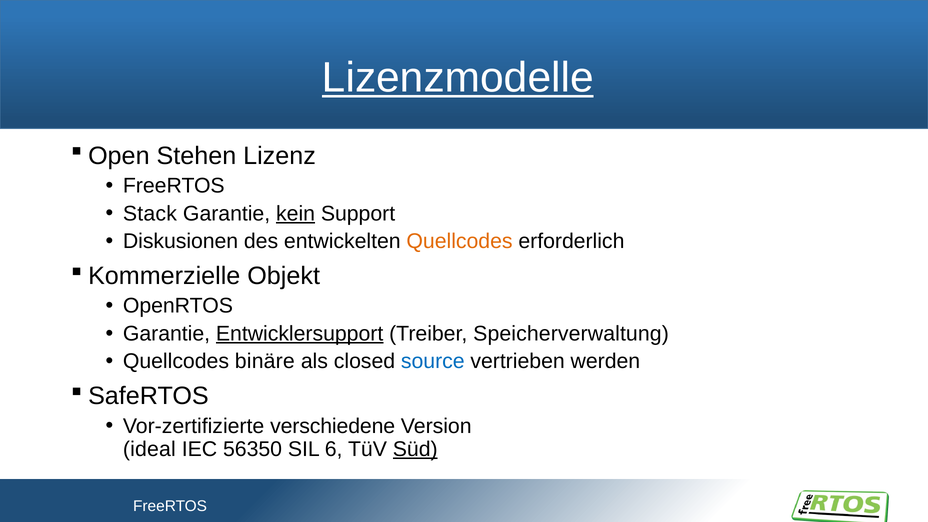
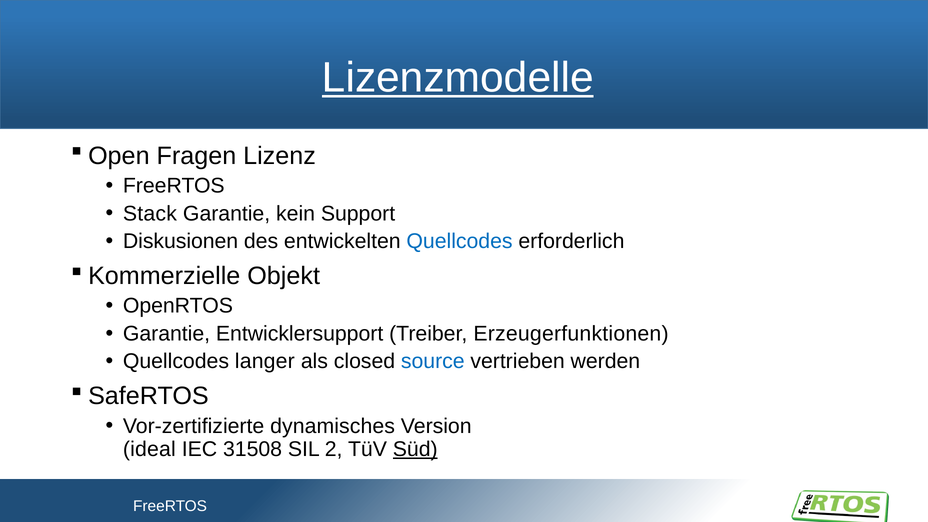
Stehen: Stehen -> Fragen (196, 156)
kein underline: present -> none (296, 214)
Quellcodes colour: orange -> blue (460, 241)
Entwicklersupport underline: present -> none (300, 334)
Speicherverwaltung: Speicherverwaltung -> Erzeugerfunktionen (571, 334)
binäre: binäre -> langer (265, 361)
verschiedene: verschiedene -> dynamisches (333, 426)
56350: 56350 -> 31508 (253, 449)
6: 6 -> 2 (334, 449)
